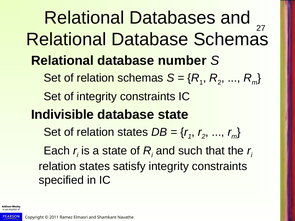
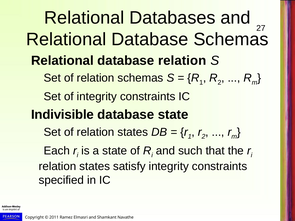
database number: number -> relation (182, 61)
